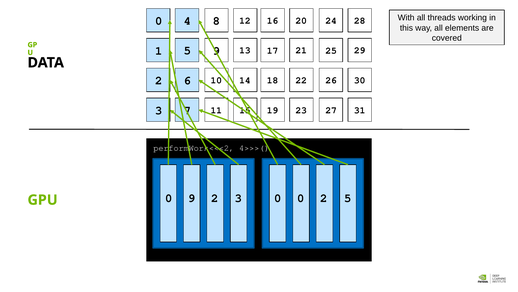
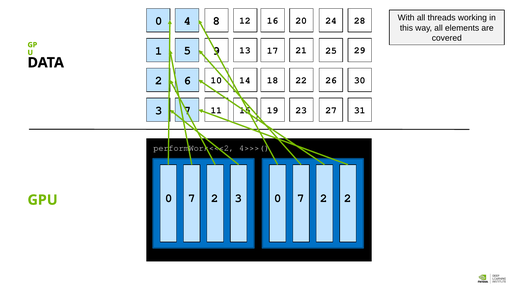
9: 9 -> 7 (192, 198)
3 0 0: 0 -> 7 (301, 198)
2 5: 5 -> 2 (348, 198)
